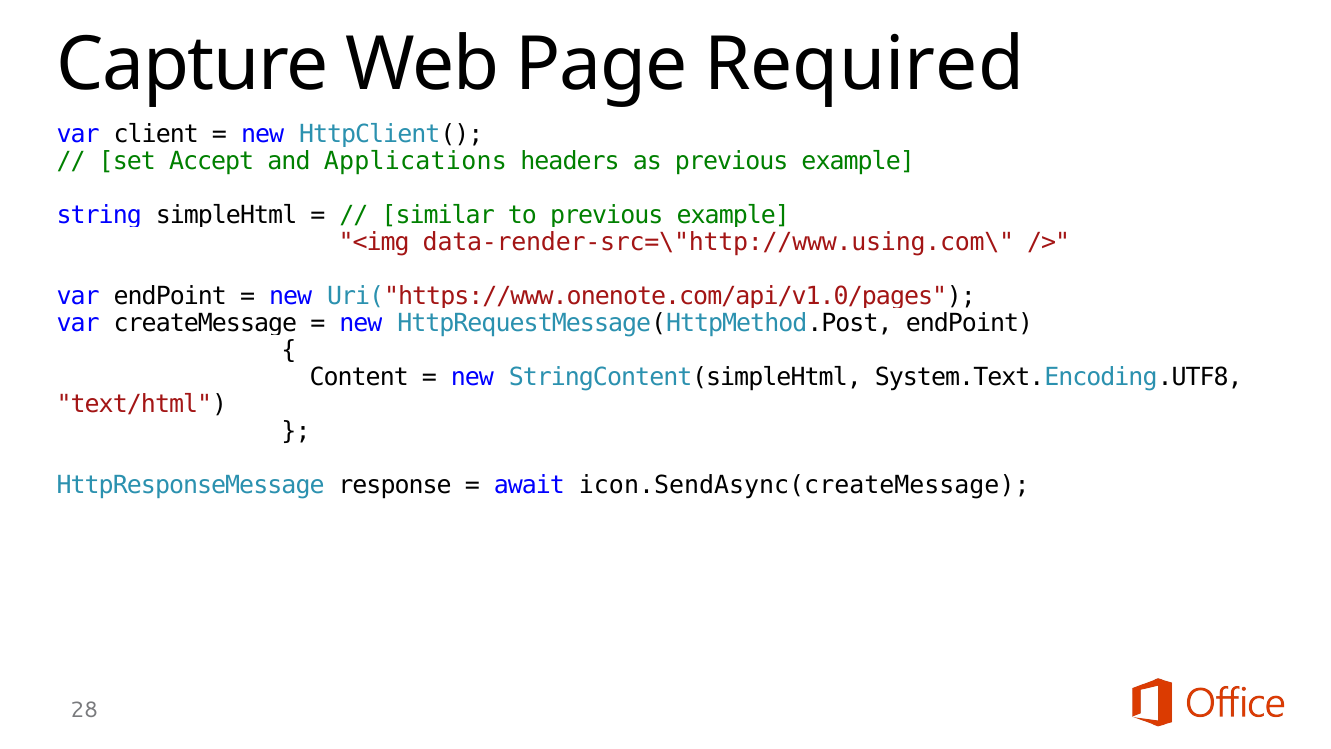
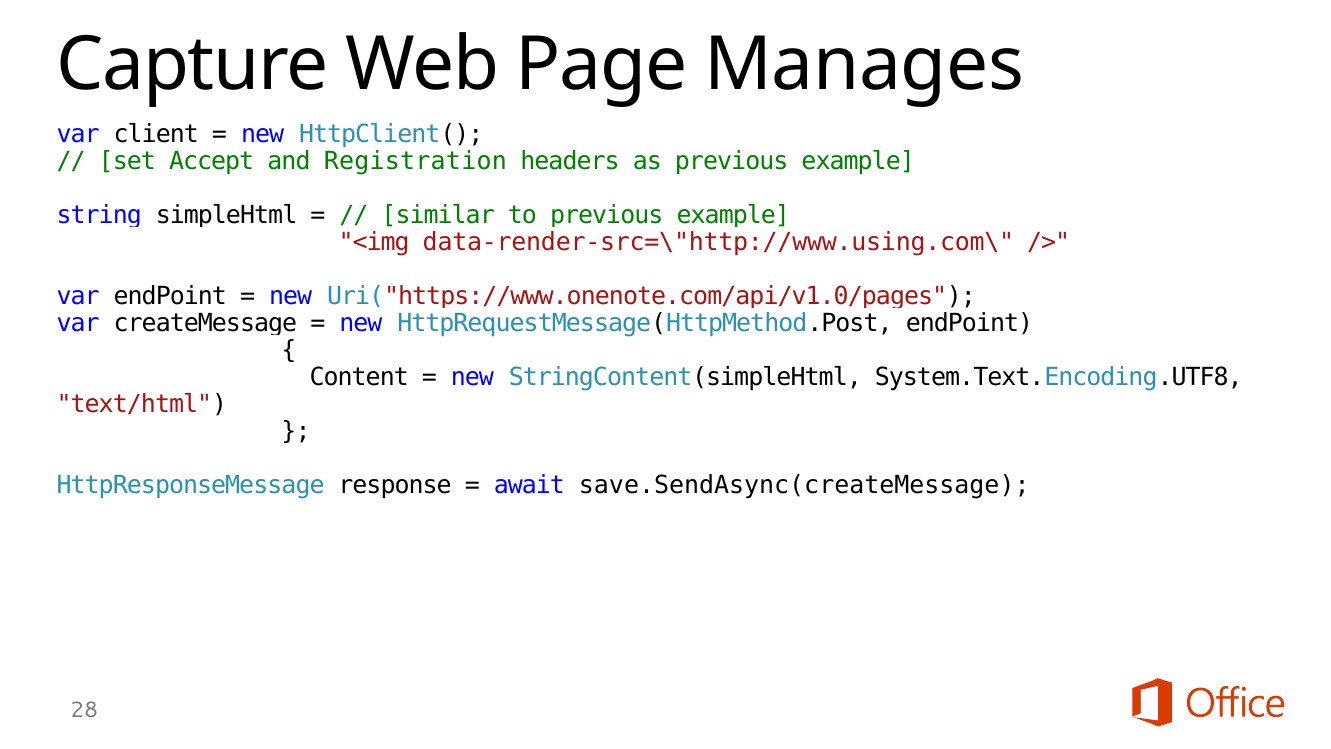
Required: Required -> Manages (864, 65)
Applications: Applications -> Registration (415, 161)
icon.SendAsync(createMessage: icon.SendAsync(createMessage -> save.SendAsync(createMessage (804, 485)
